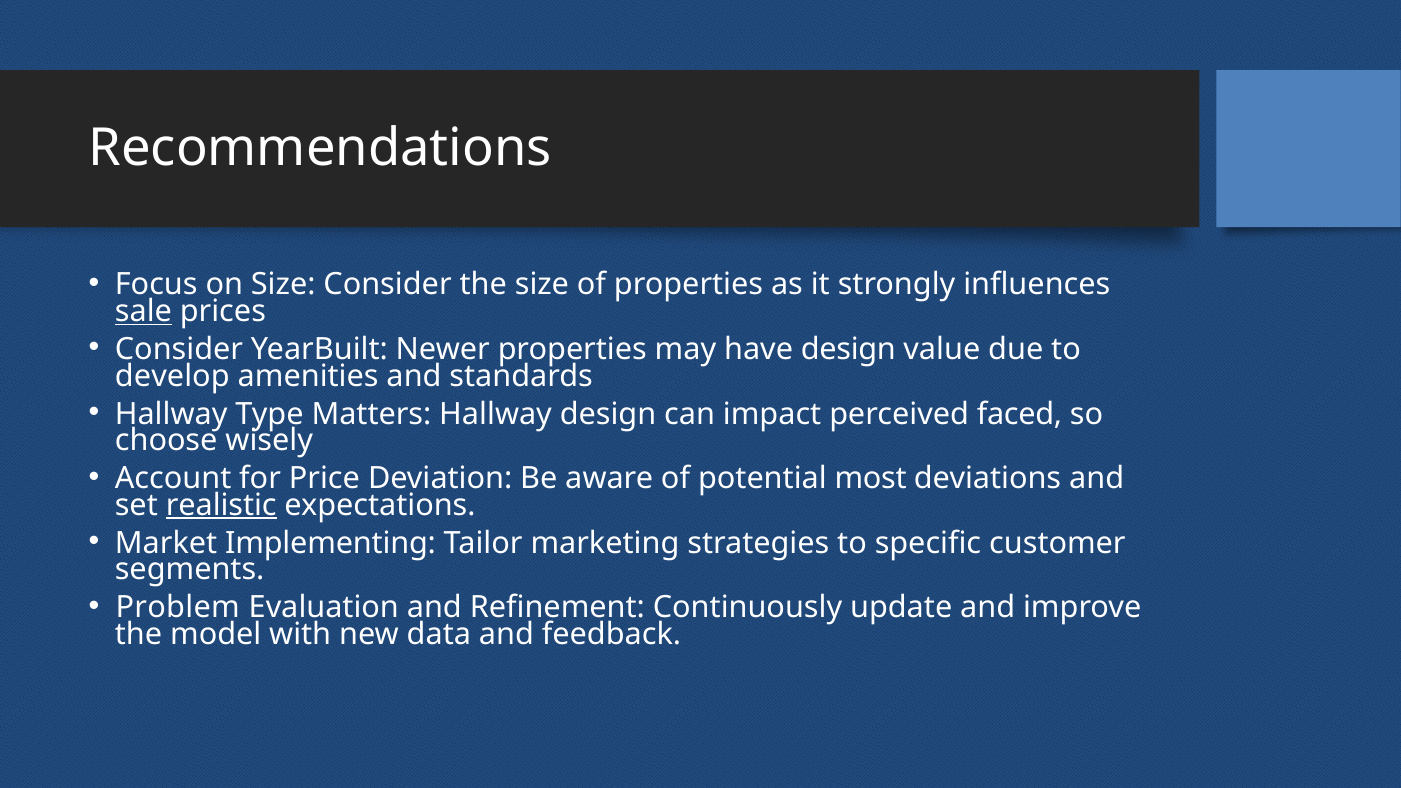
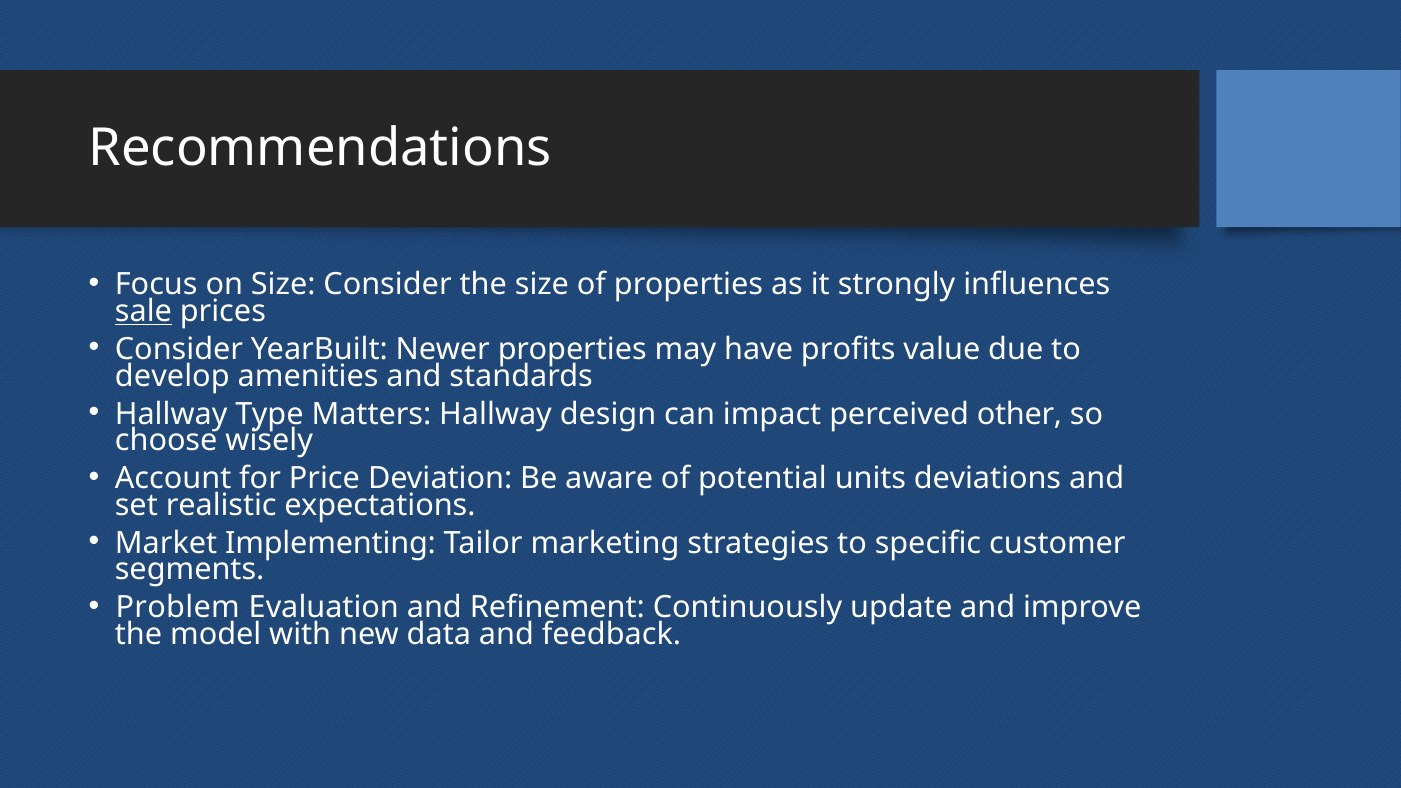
have design: design -> profits (848, 349)
faced: faced -> other (1019, 414)
most: most -> units (870, 479)
realistic underline: present -> none (221, 505)
